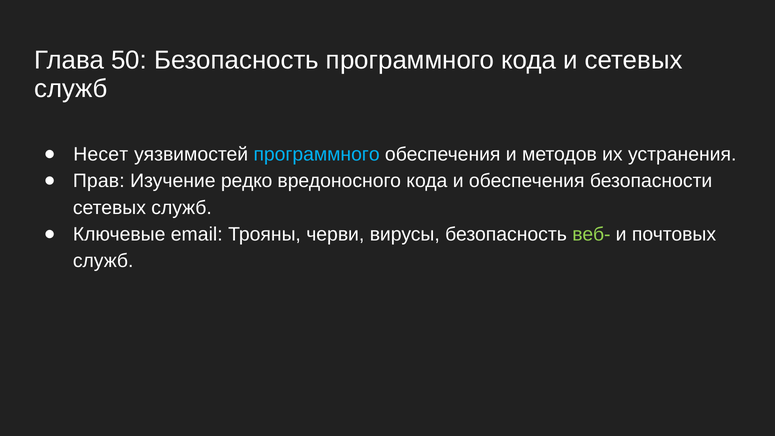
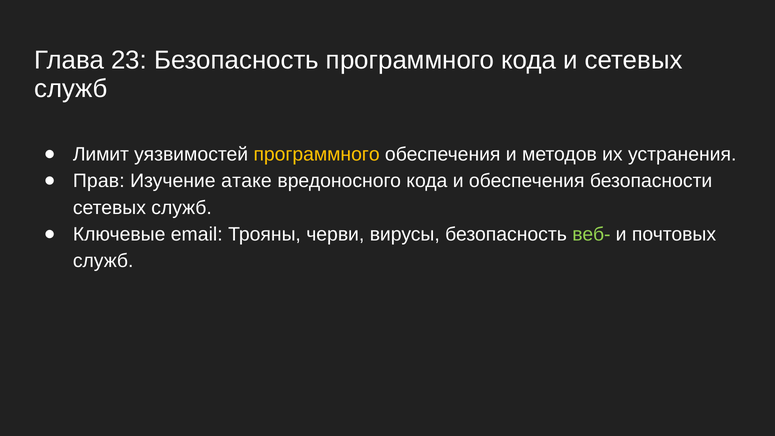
50: 50 -> 23 (129, 60)
Несет: Несет -> Лимит (101, 154)
программного colour: light blue -> yellow (317, 154)
редко: редко -> атаке (246, 181)
